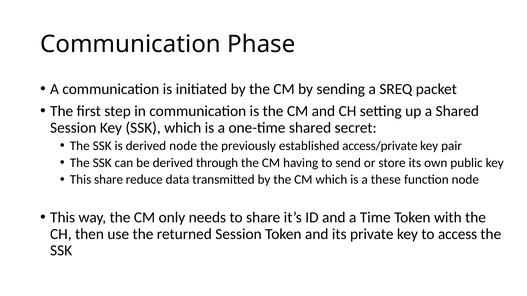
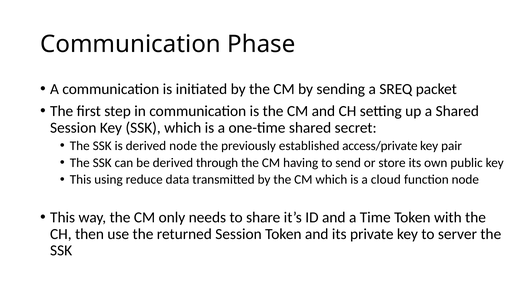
This share: share -> using (108, 180)
these: these -> cloud (386, 180)
access: access -> server (457, 234)
